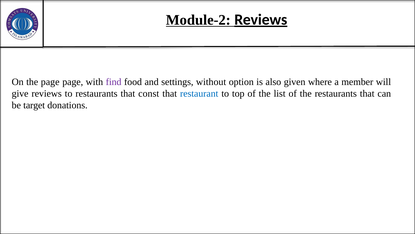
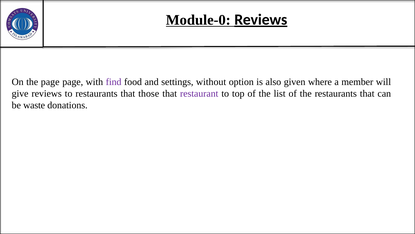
Module-2: Module-2 -> Module-0 (198, 20)
const: const -> those (149, 93)
restaurant colour: blue -> purple (199, 93)
target: target -> waste (34, 105)
